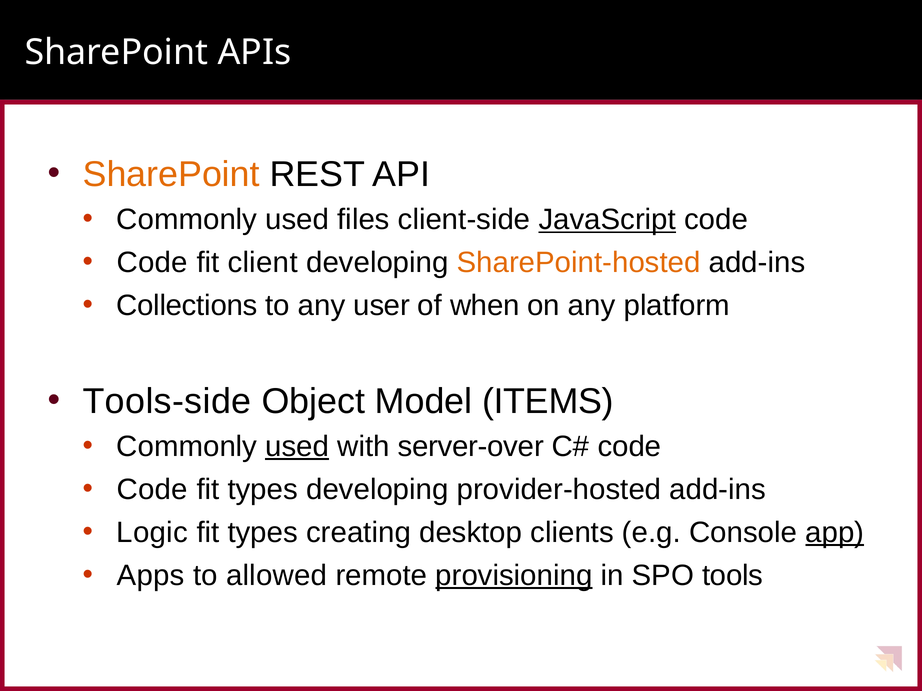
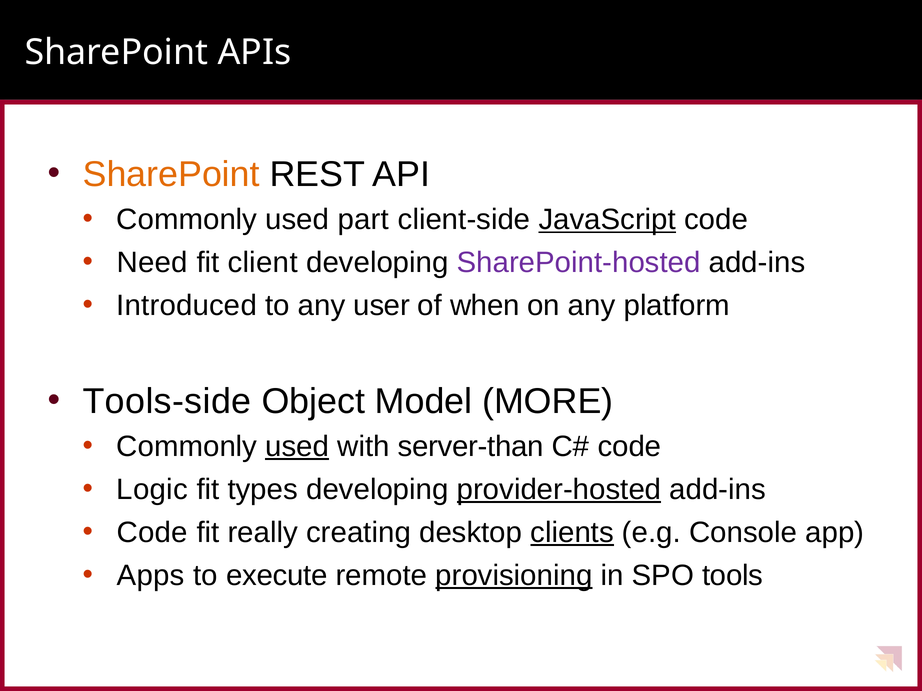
files: files -> part (363, 220)
Code: Code -> Need (152, 263)
SharePoint-hosted colour: orange -> purple (579, 263)
Collections: Collections -> Introduced (187, 306)
ITEMS: ITEMS -> MORE (548, 402)
server-over: server-over -> server-than (471, 447)
Code: Code -> Logic (152, 490)
provider-hosted underline: none -> present (559, 490)
Logic: Logic -> Code (152, 533)
types: types -> really (263, 533)
clients underline: none -> present (572, 533)
app underline: present -> none (835, 533)
allowed: allowed -> execute (277, 576)
